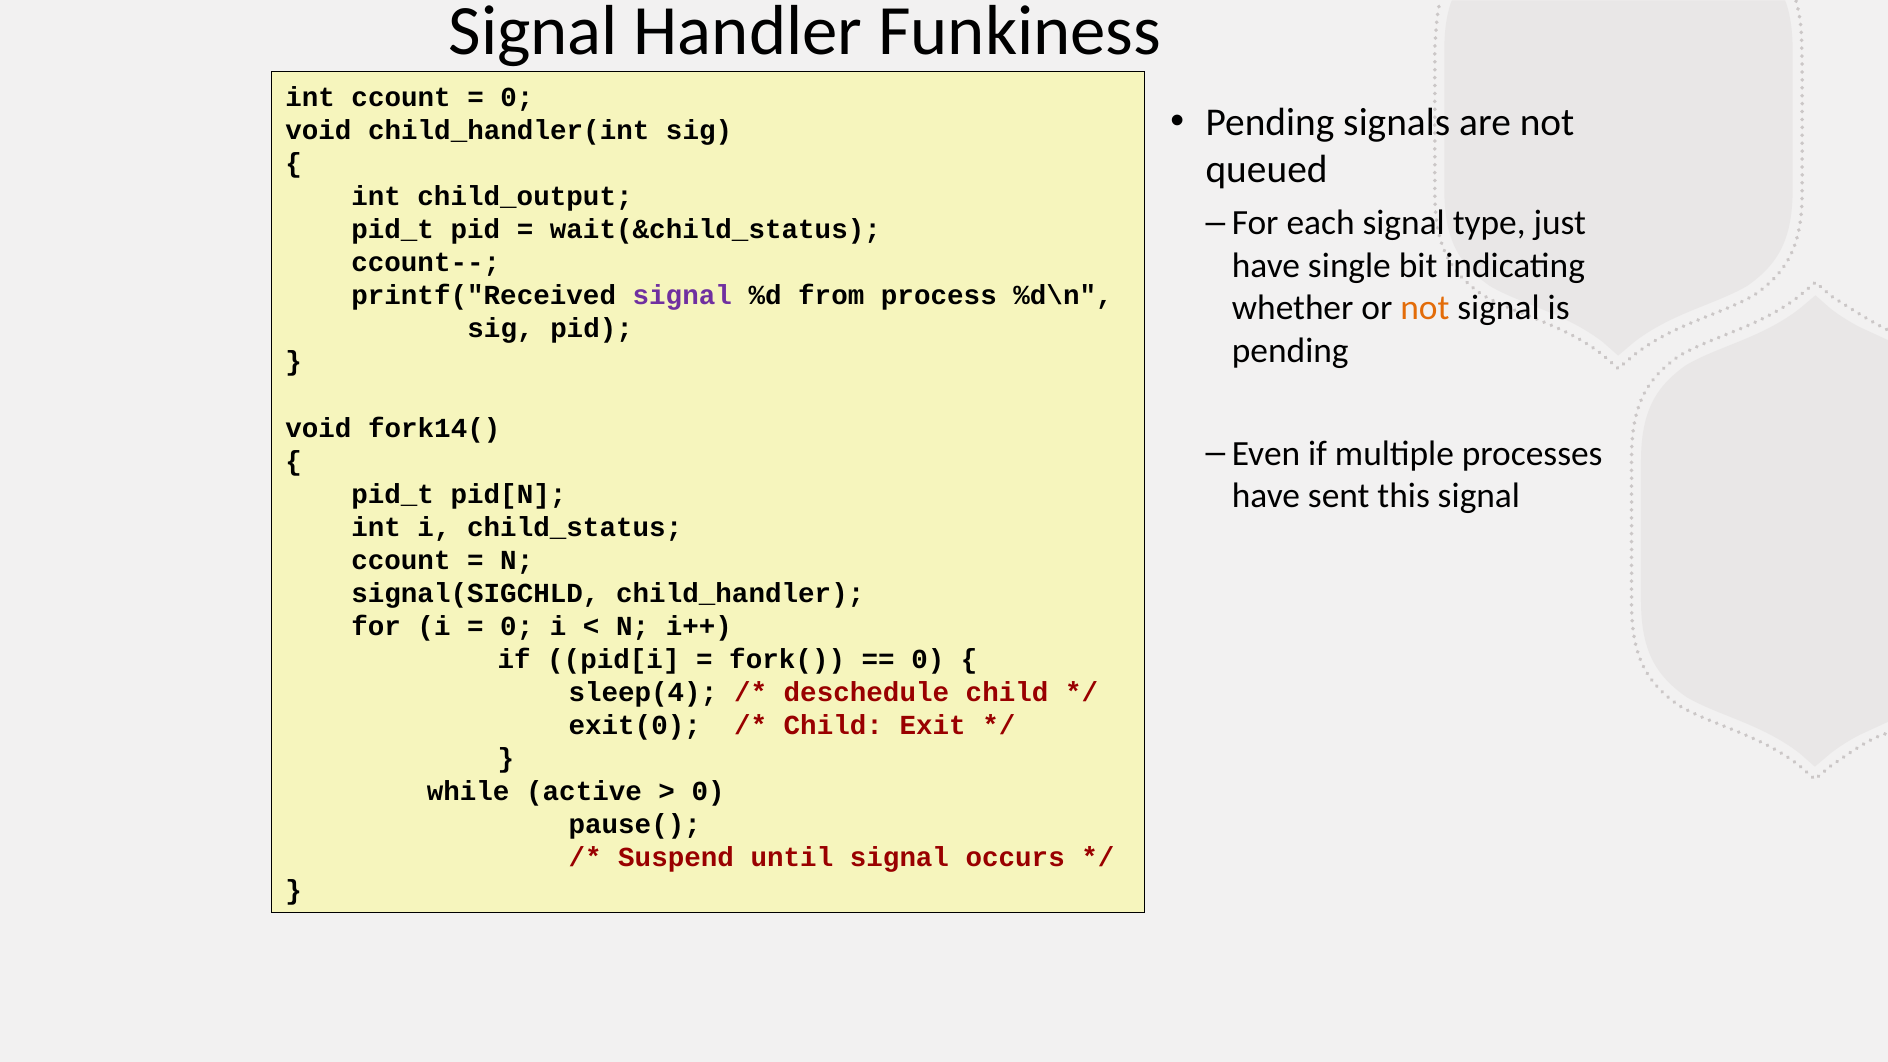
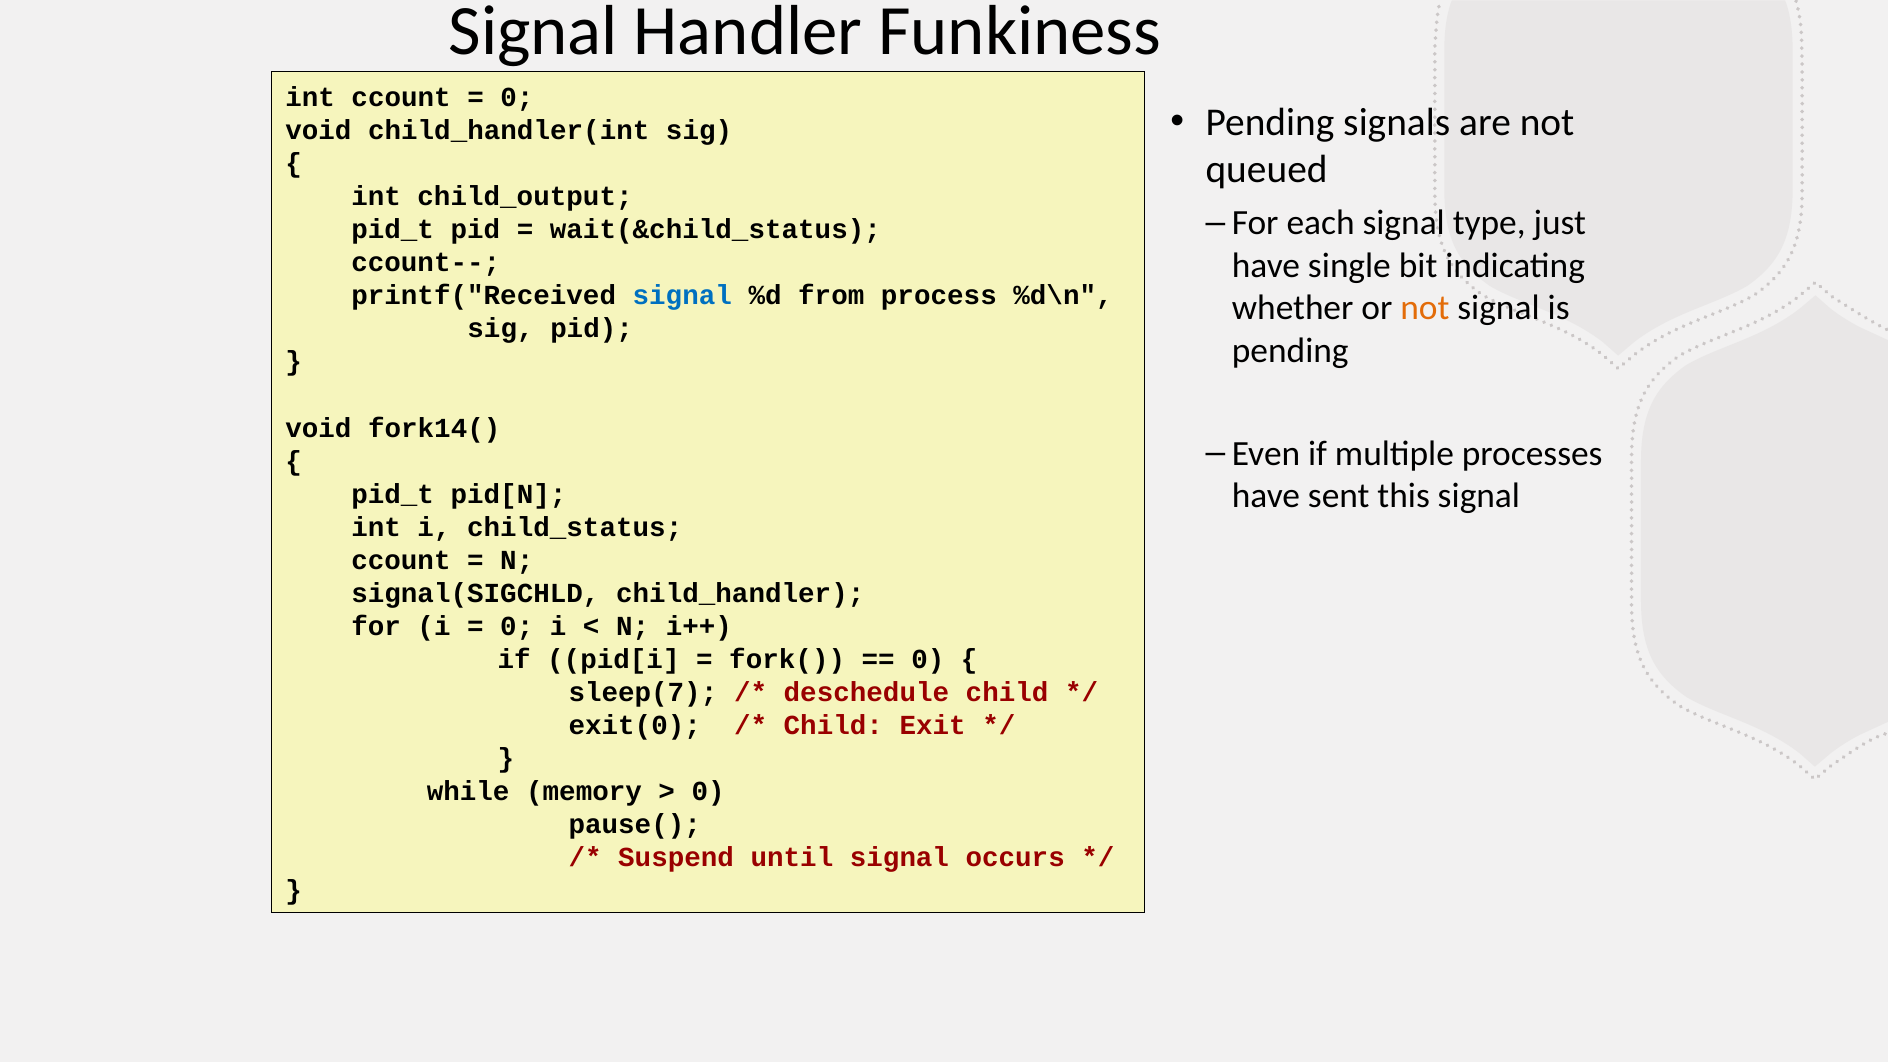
signal colour: purple -> blue (682, 296)
sleep(4: sleep(4 -> sleep(7 (643, 692)
active: active -> memory (584, 792)
